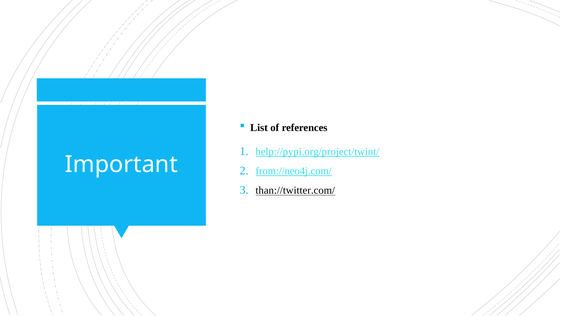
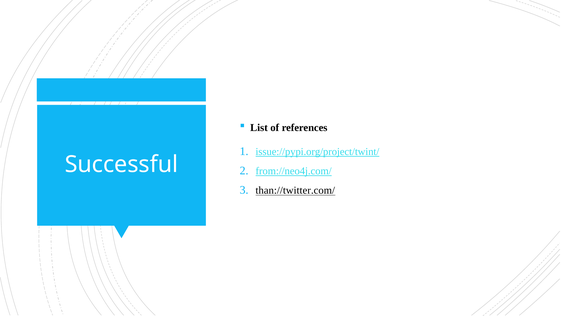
help://pypi.org/project/twint/: help://pypi.org/project/twint/ -> issue://pypi.org/project/twint/ (317, 152)
Important: Important -> Successful (121, 164)
